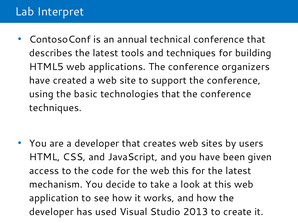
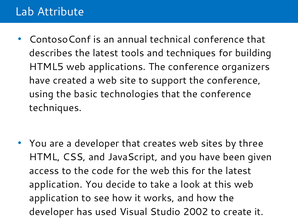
Interpret: Interpret -> Attribute (61, 12)
users: users -> three (251, 144)
mechanism: mechanism -> application (56, 185)
2013: 2013 -> 2002 (196, 212)
